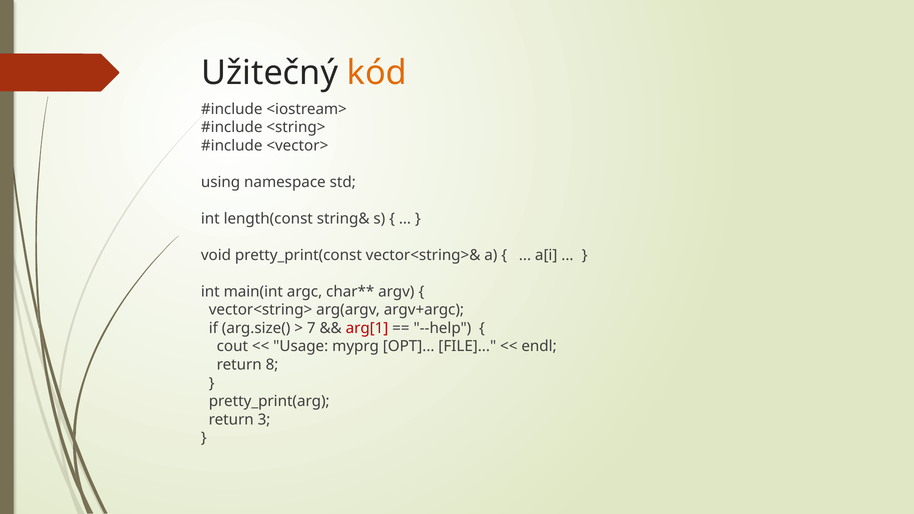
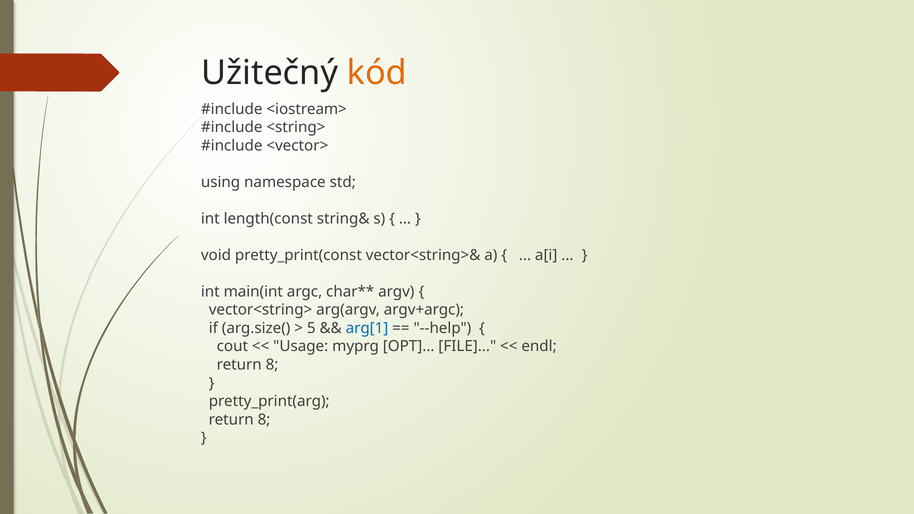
7: 7 -> 5 (311, 328)
arg[1 colour: red -> blue (367, 328)
3: 3 -> 8 (264, 420)
